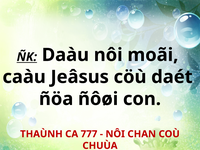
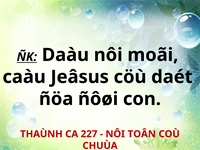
777: 777 -> 227 (89, 134)
CHAN: CHAN -> TOÂN (142, 134)
